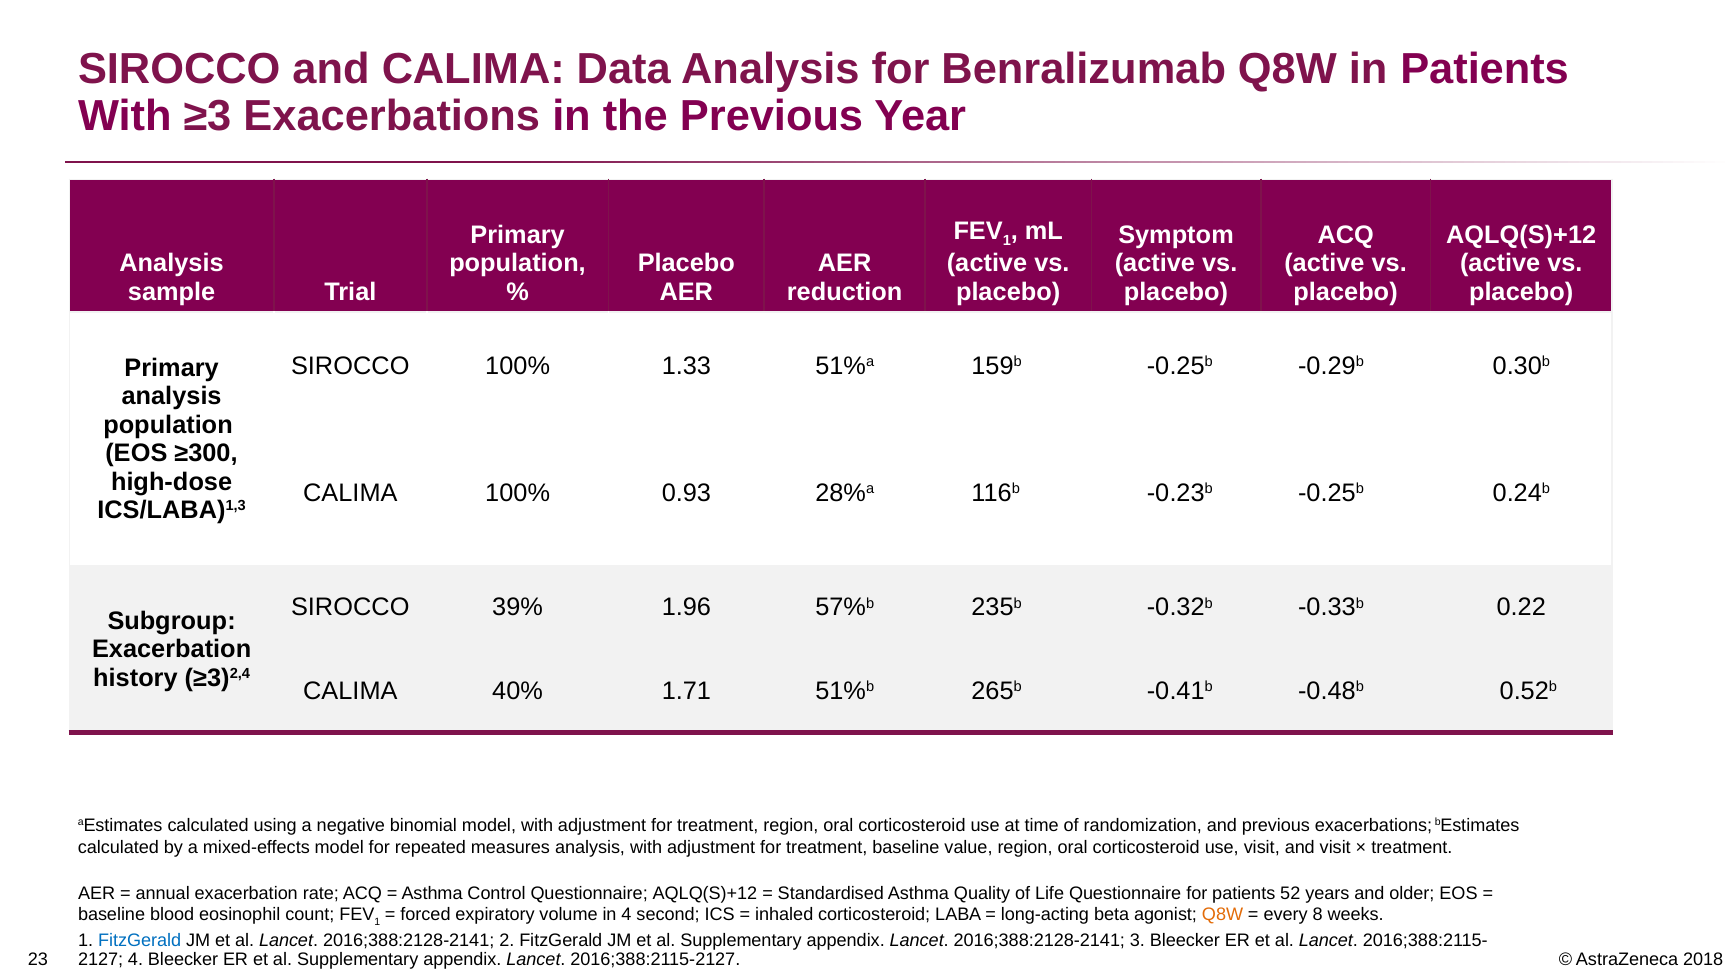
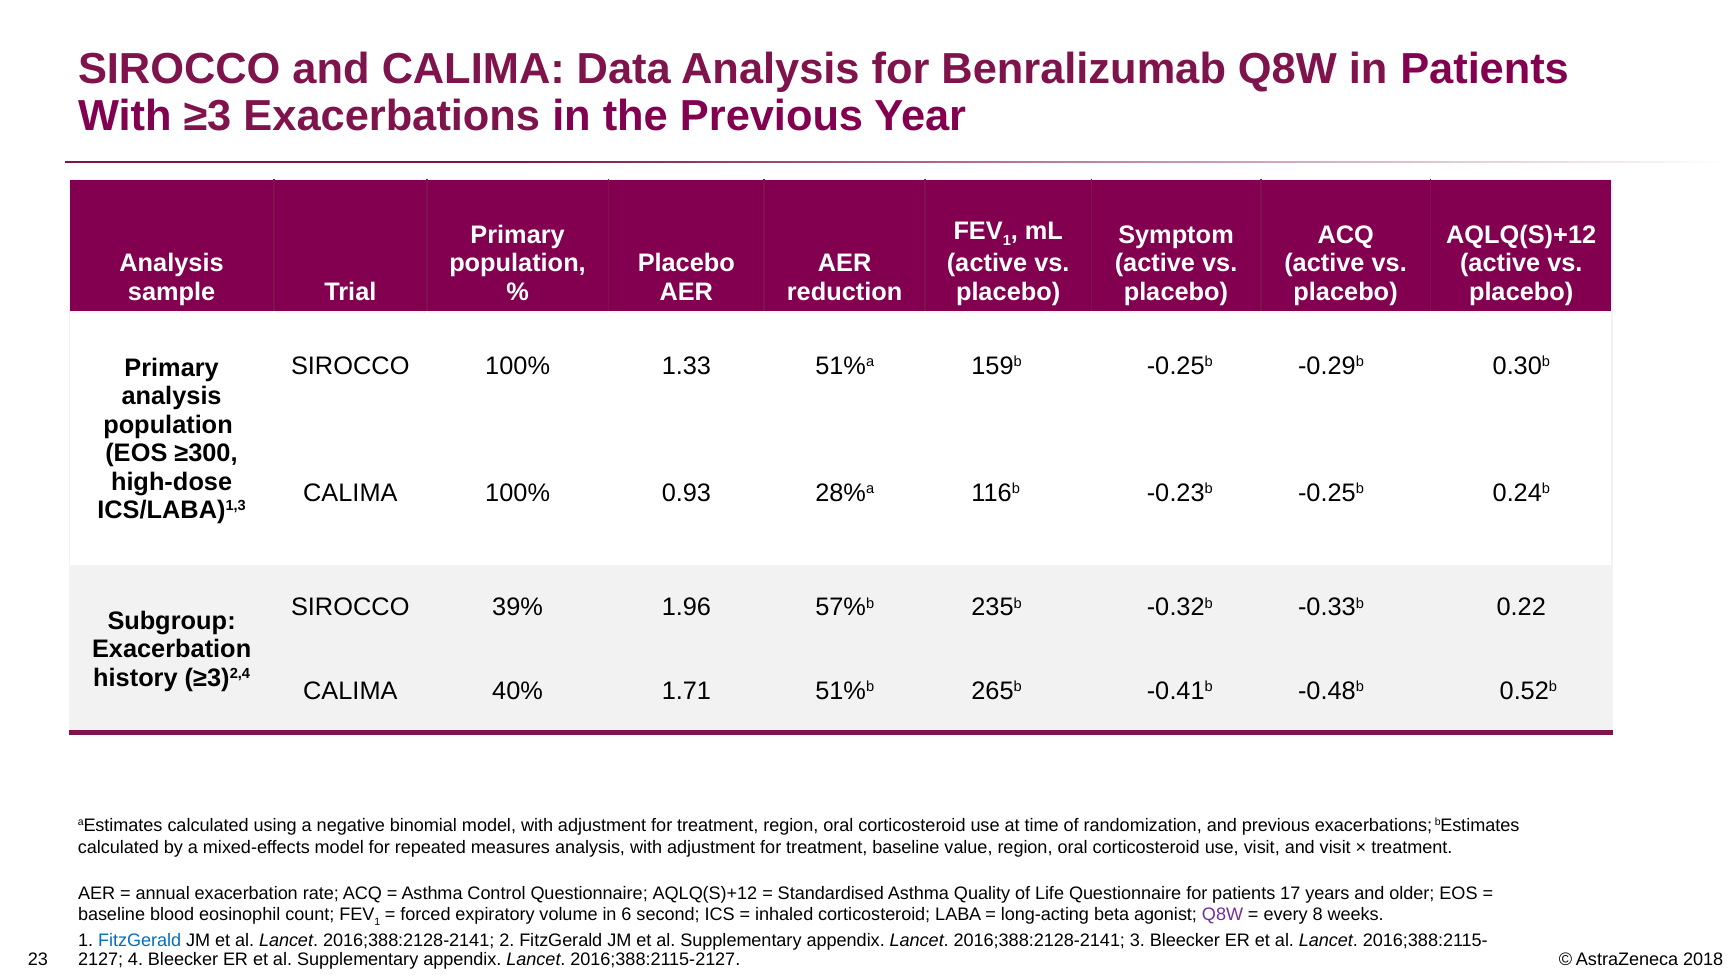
52: 52 -> 17 (1290, 894)
in 4: 4 -> 6 (627, 915)
Q8W colour: orange -> purple (1223, 915)
